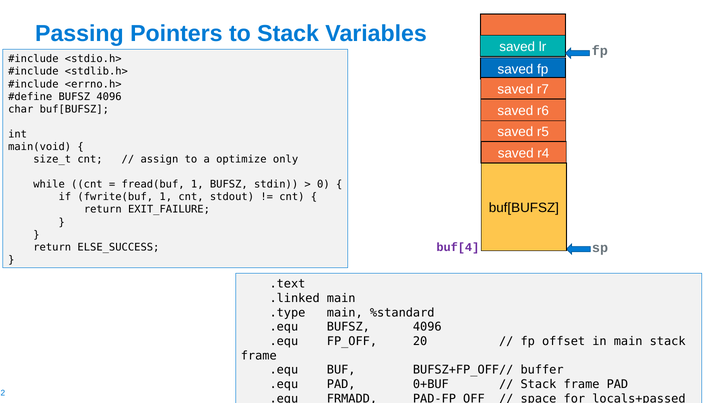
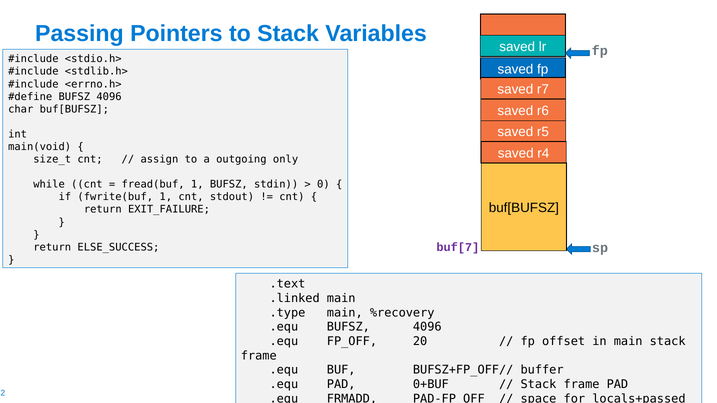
optimize: optimize -> outgoing (241, 159)
buf[4: buf[4 -> buf[7 (458, 247)
%standard: %standard -> %recovery (402, 313)
